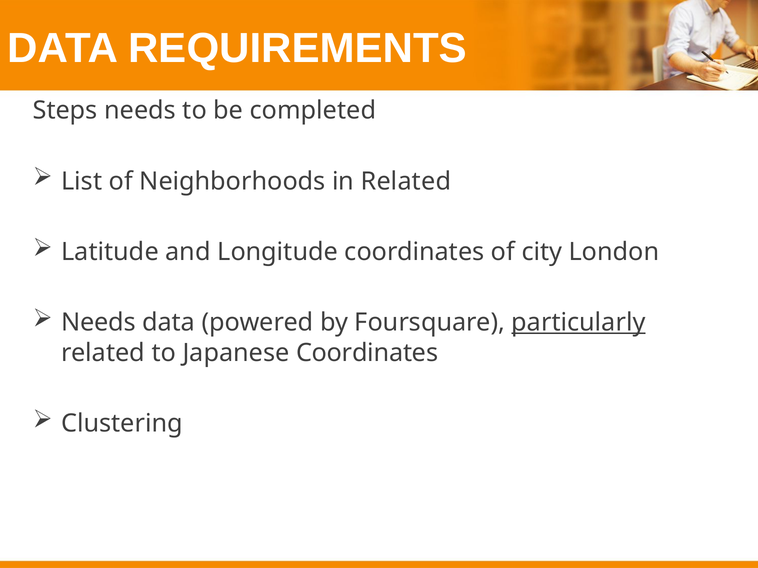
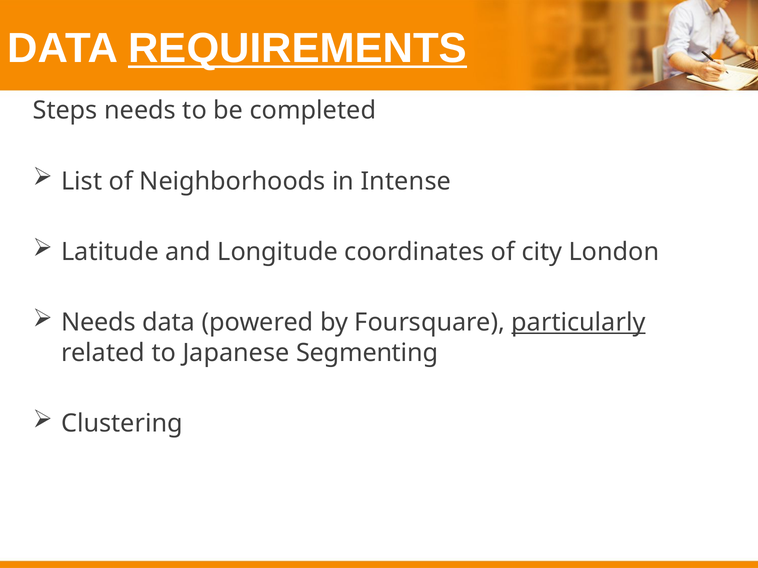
REQUIREMENTS underline: none -> present (297, 49)
in Related: Related -> Intense (406, 181)
Japanese Coordinates: Coordinates -> Segmenting (367, 353)
